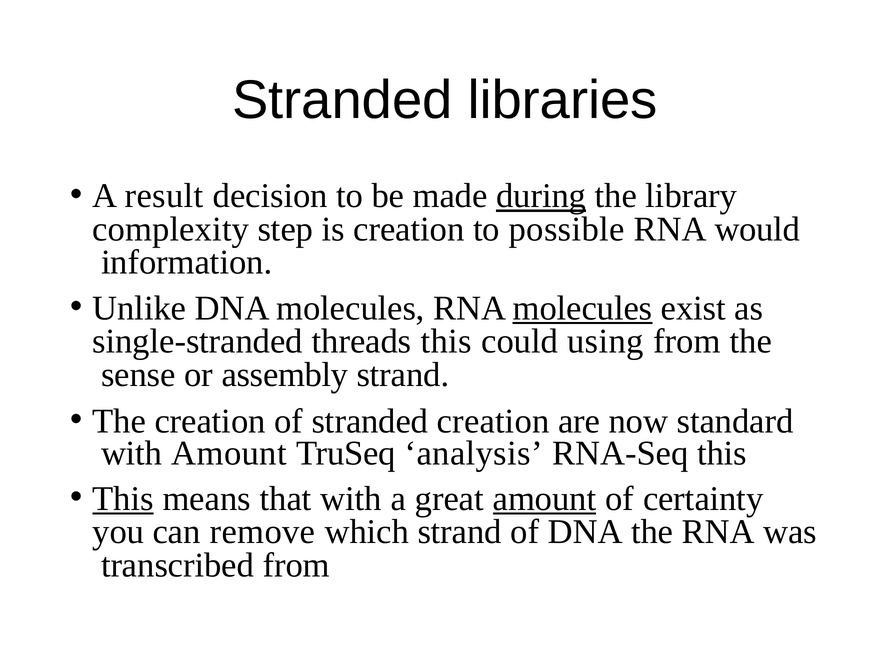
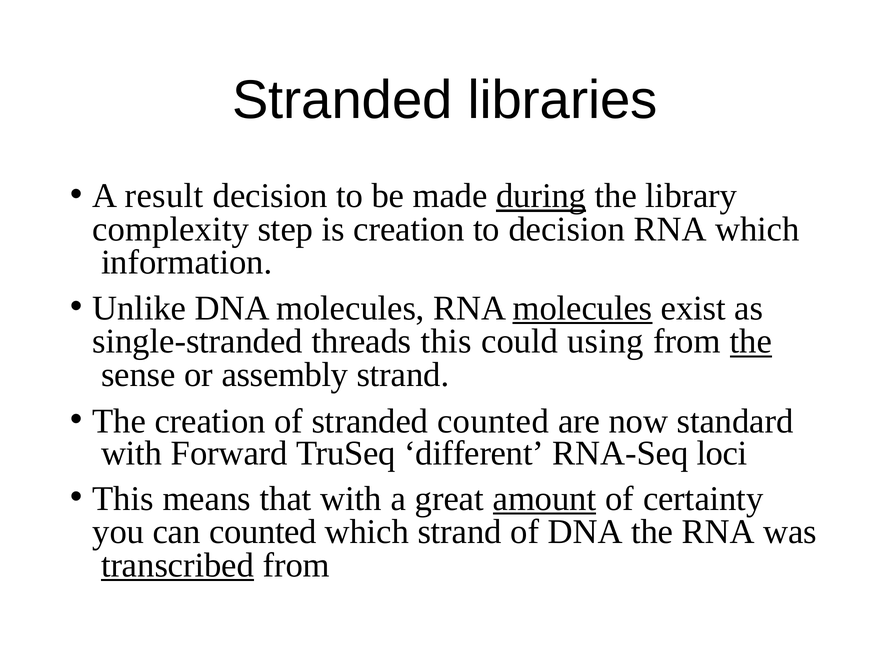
to possible: possible -> decision (567, 229)
RNA would: would -> which (757, 229)
the underline: none -> present (751, 341)
stranded creation: creation -> counted (493, 421)
with Amount: Amount -> Forward (229, 453)
analysis: analysis -> different (474, 453)
RNA-Seq this: this -> loci (722, 453)
This underline: present -> none (123, 498)
can remove: remove -> counted (263, 531)
transcribed underline: none -> present (178, 565)
